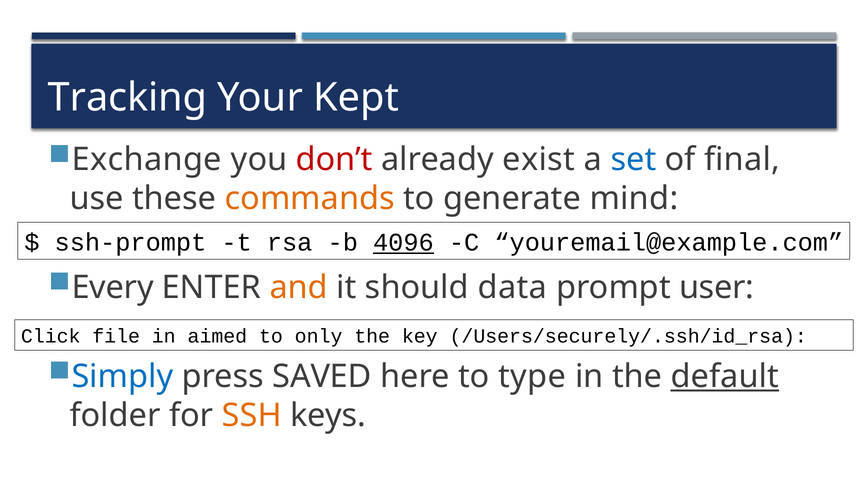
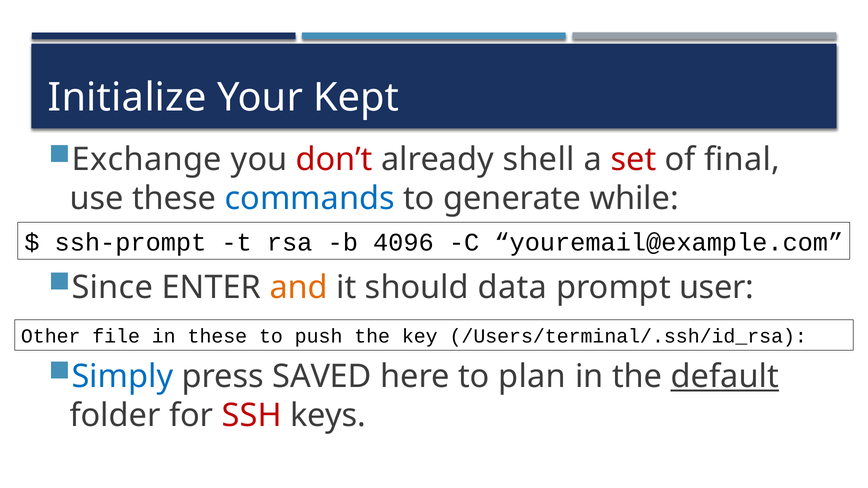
Tracking: Tracking -> Initialize (127, 98)
exist: exist -> shell (539, 160)
set colour: blue -> red (633, 160)
commands colour: orange -> blue (310, 199)
mind: mind -> while (634, 199)
4096 underline: present -> none (403, 243)
Every: Every -> Since (112, 288)
Click: Click -> Other (51, 337)
in aimed: aimed -> these (217, 337)
only: only -> push (319, 337)
/Users/securely/.ssh/id_rsa: /Users/securely/.ssh/id_rsa -> /Users/terminal/.ssh/id_rsa (628, 337)
type: type -> plan (532, 377)
SSH colour: orange -> red (252, 416)
